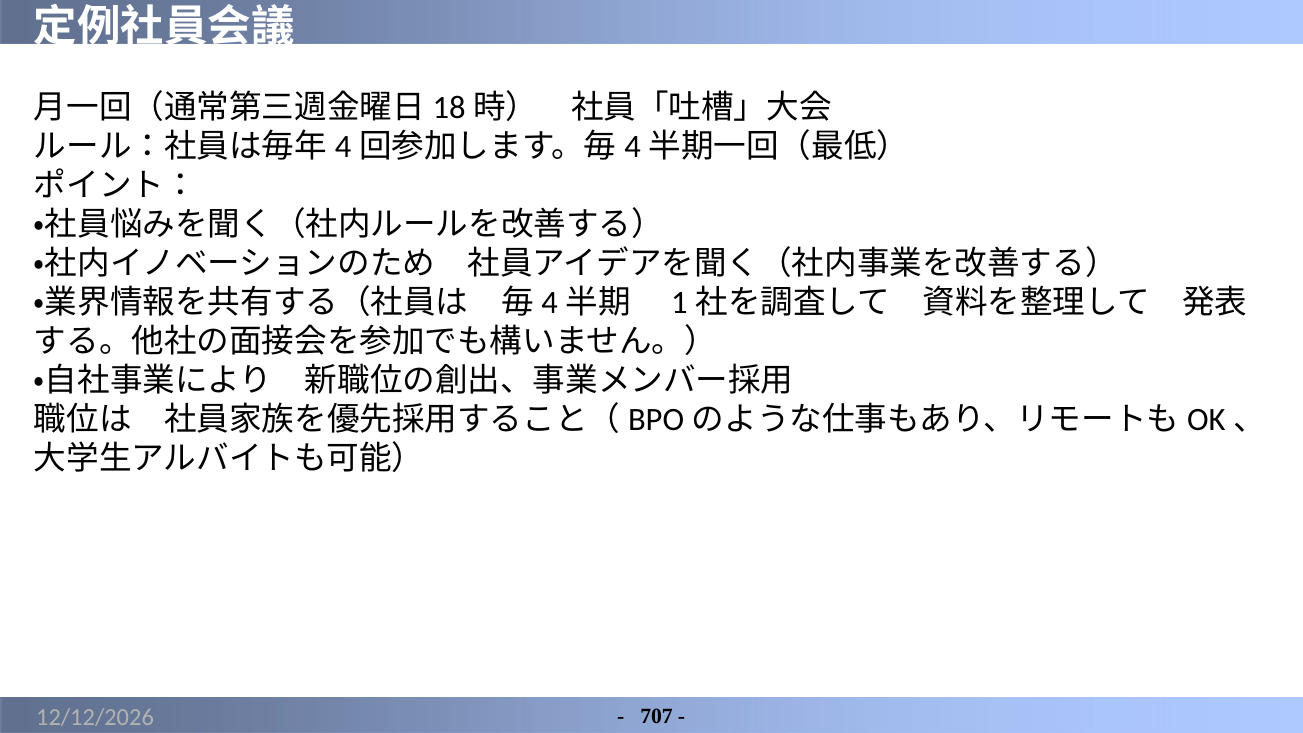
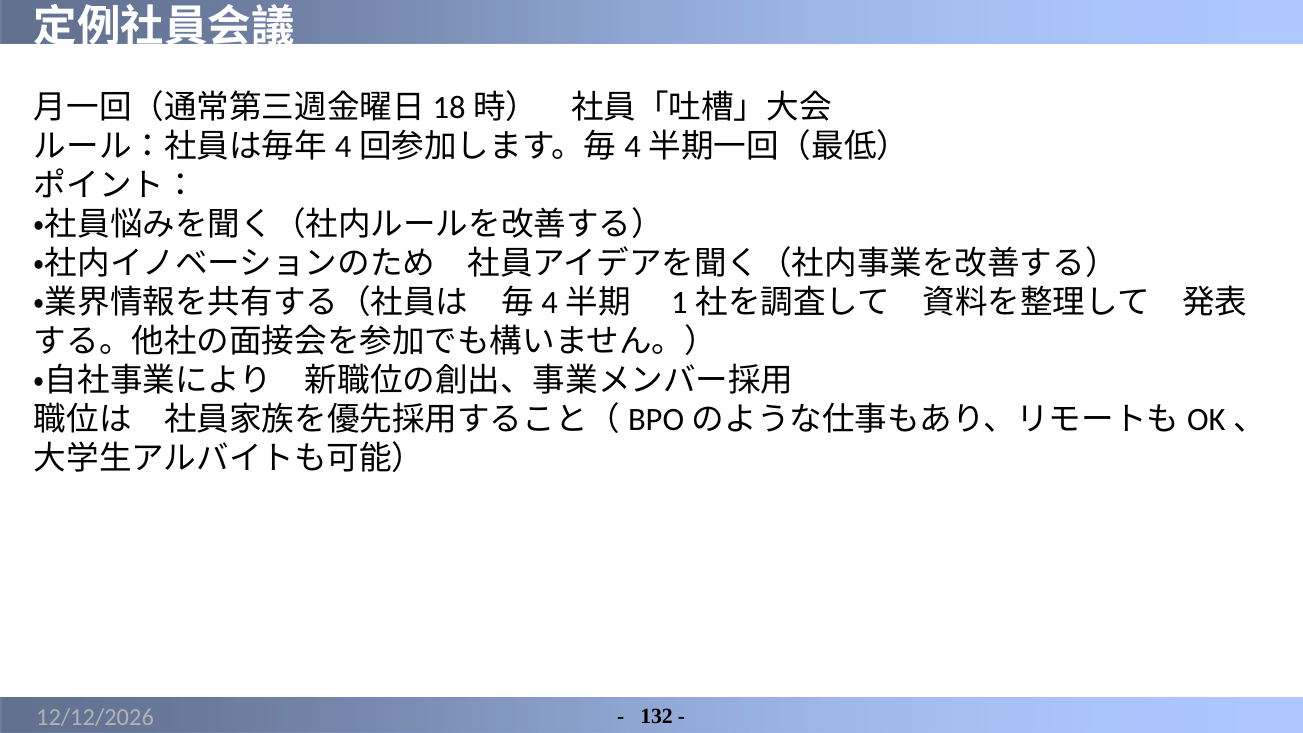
707: 707 -> 132 (657, 716)
